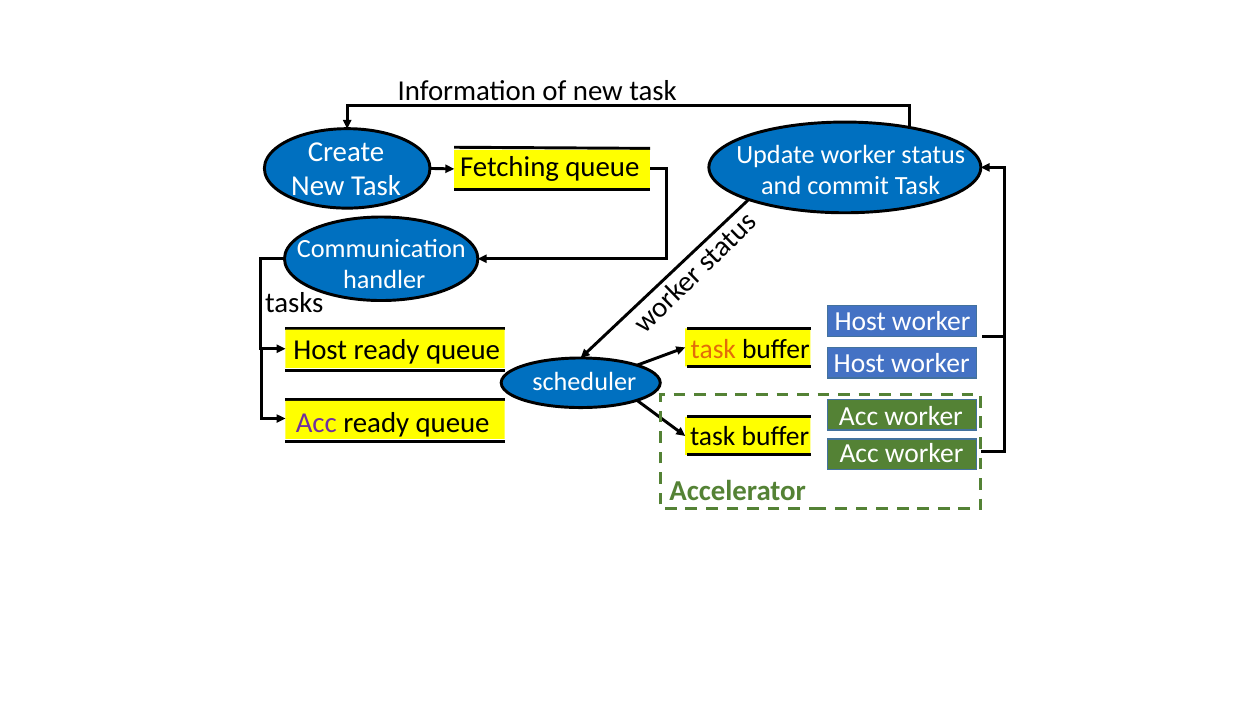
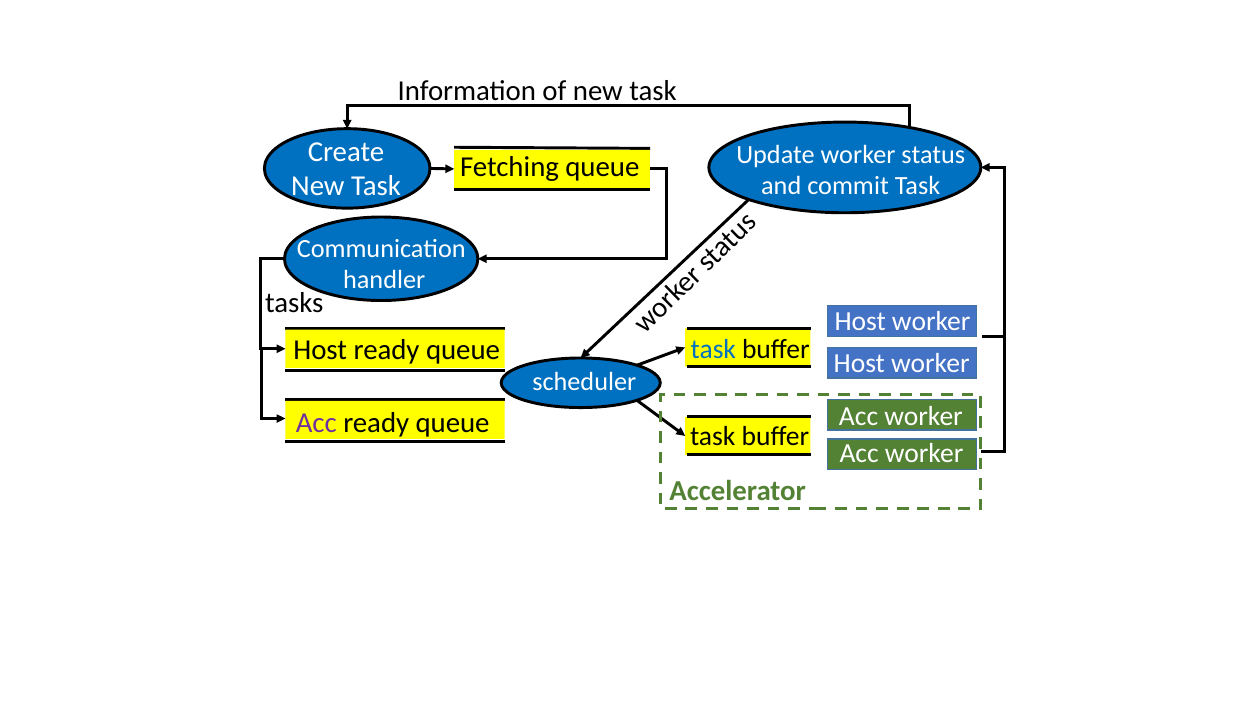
task colour: orange -> blue (713, 349)
